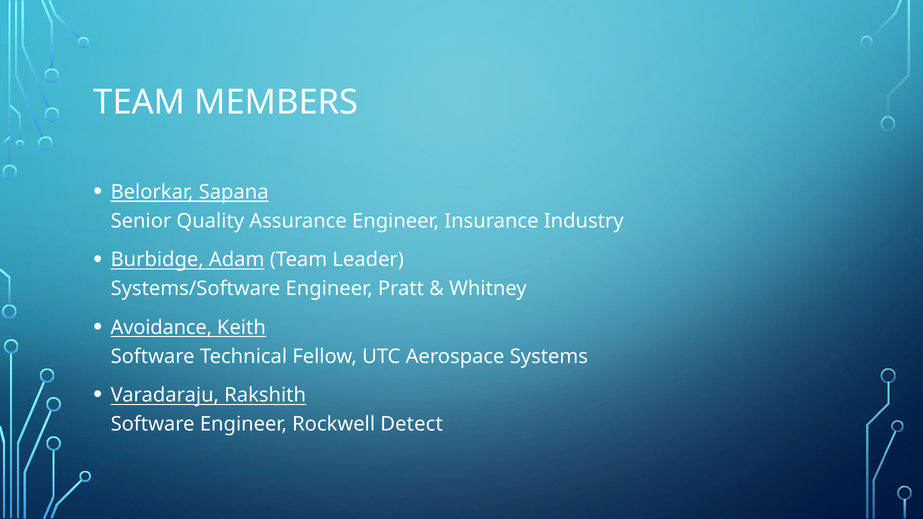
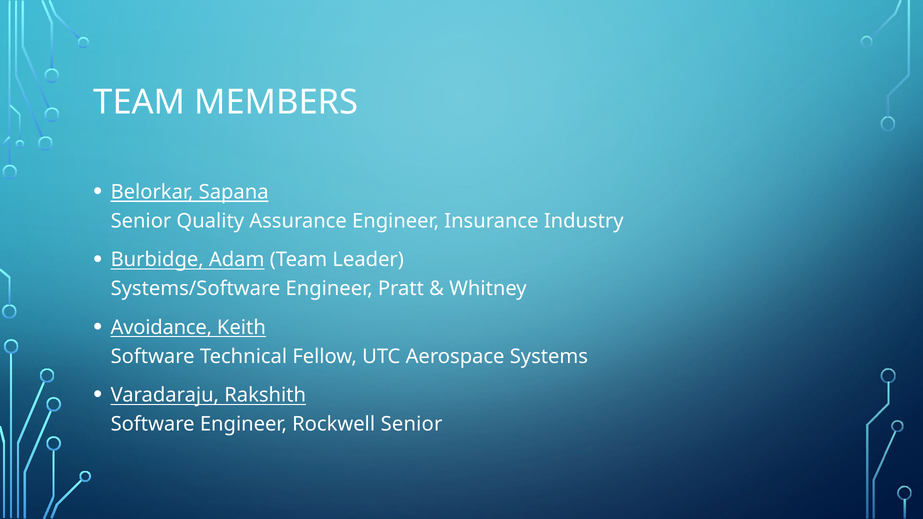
Rockwell Detect: Detect -> Senior (412, 424)
